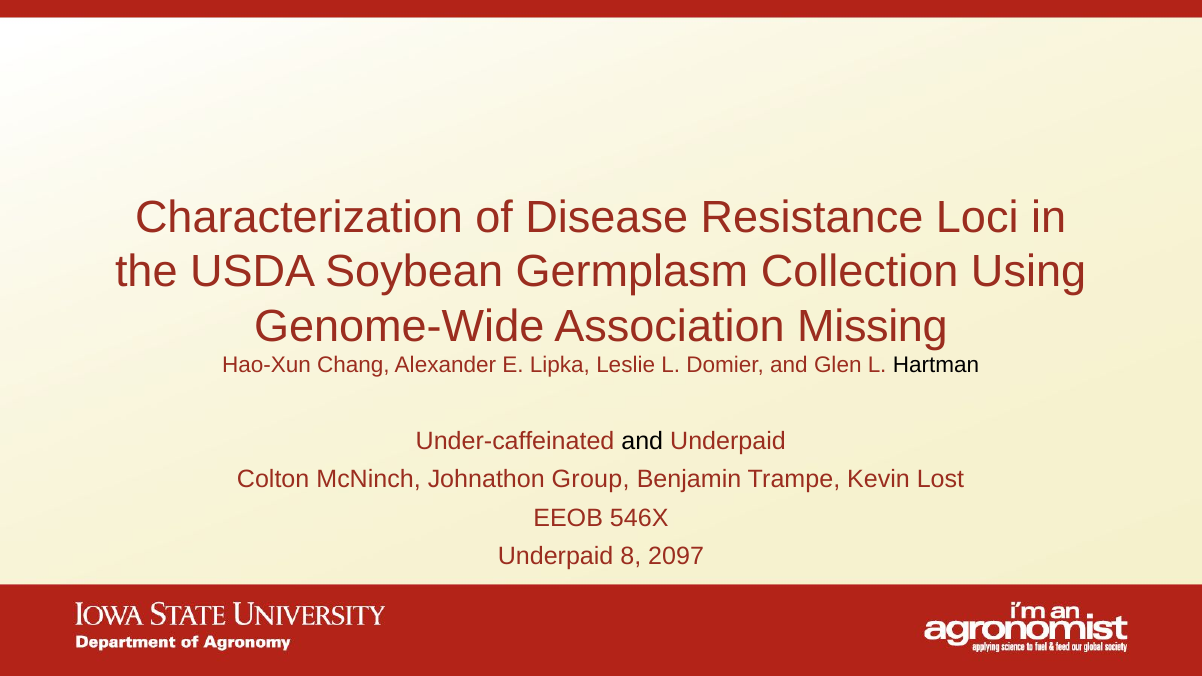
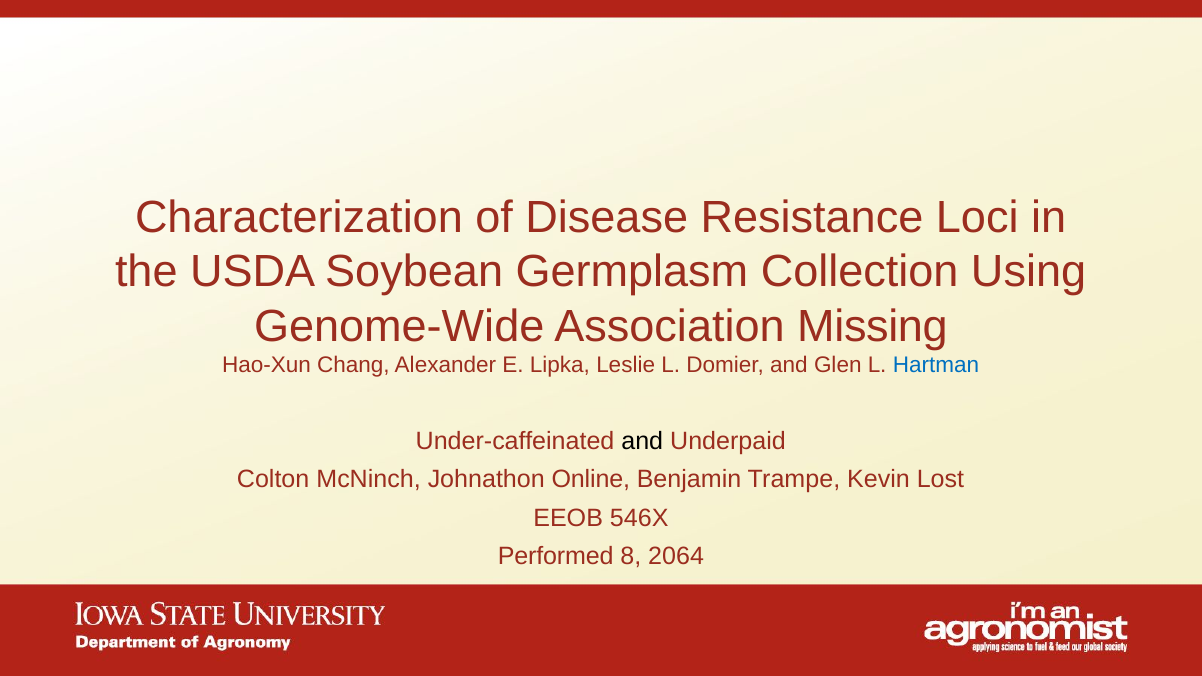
Hartman colour: black -> blue (936, 365)
Group: Group -> Online (591, 480)
Underpaid: Underpaid -> Performed (556, 556)
2097: 2097 -> 2064 (676, 556)
